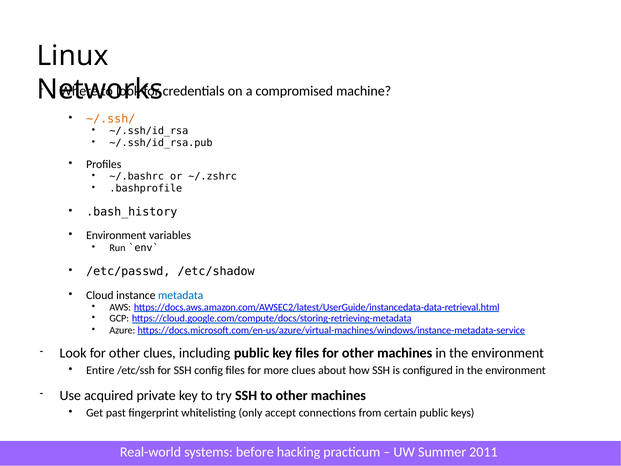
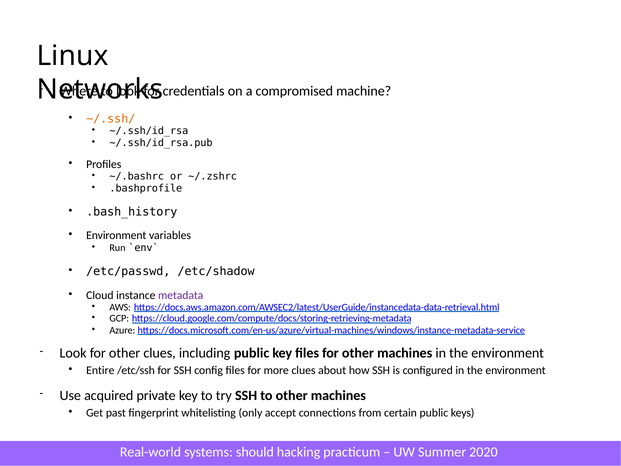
metadata colour: blue -> purple (181, 295)
before: before -> should (255, 452)
2011: 2011 -> 2020 (483, 452)
